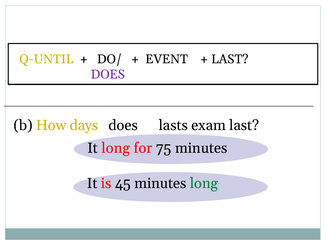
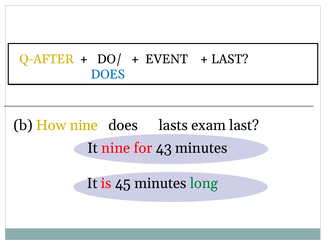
Q-UNTIL: Q-UNTIL -> Q-AFTER (47, 59)
DOES colour: purple -> blue (108, 74)
How days: days -> nine (84, 125)
It long: long -> nine (116, 148)
75: 75 -> 43 (164, 148)
